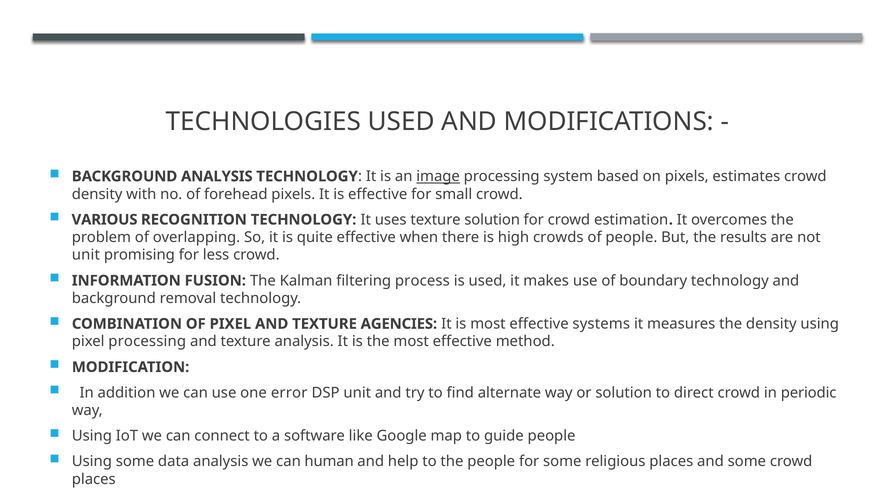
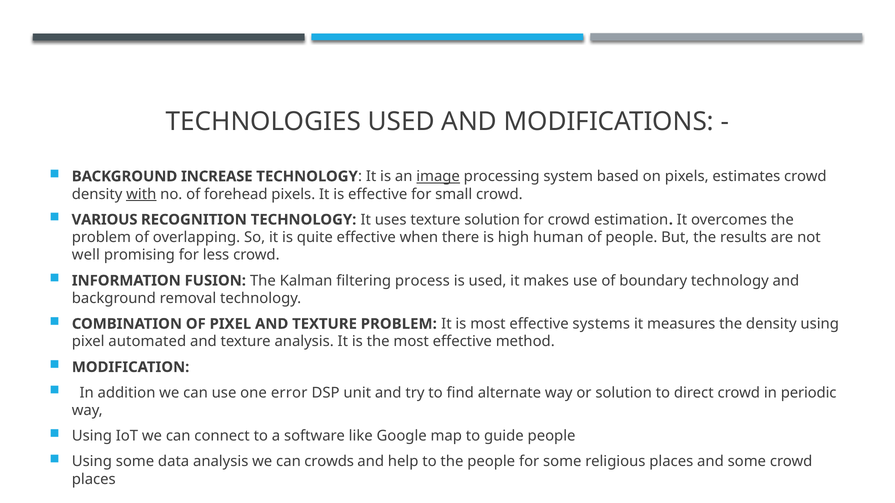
BACKGROUND ANALYSIS: ANALYSIS -> INCREASE (217, 177)
with underline: none -> present (141, 194)
crowds: crowds -> human (558, 238)
unit: unit -> well (86, 255)
TEXTURE AGENCIES: AGENCIES -> PROBLEM (399, 324)
pixel processing: processing -> automated (147, 342)
human: human -> crowds (329, 462)
